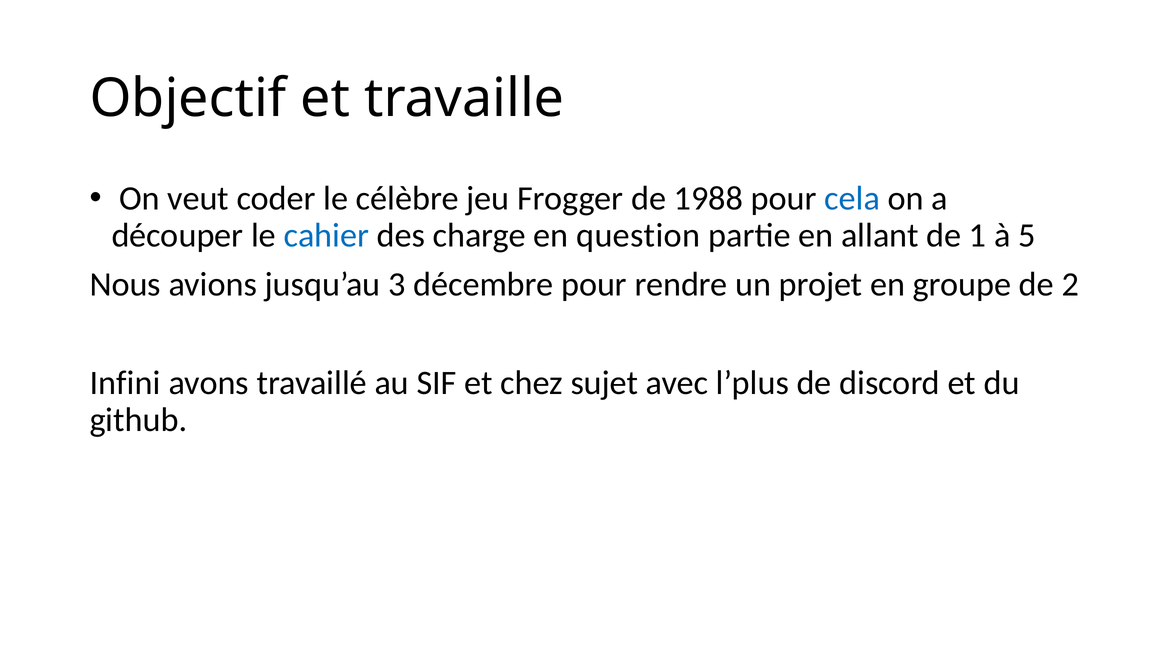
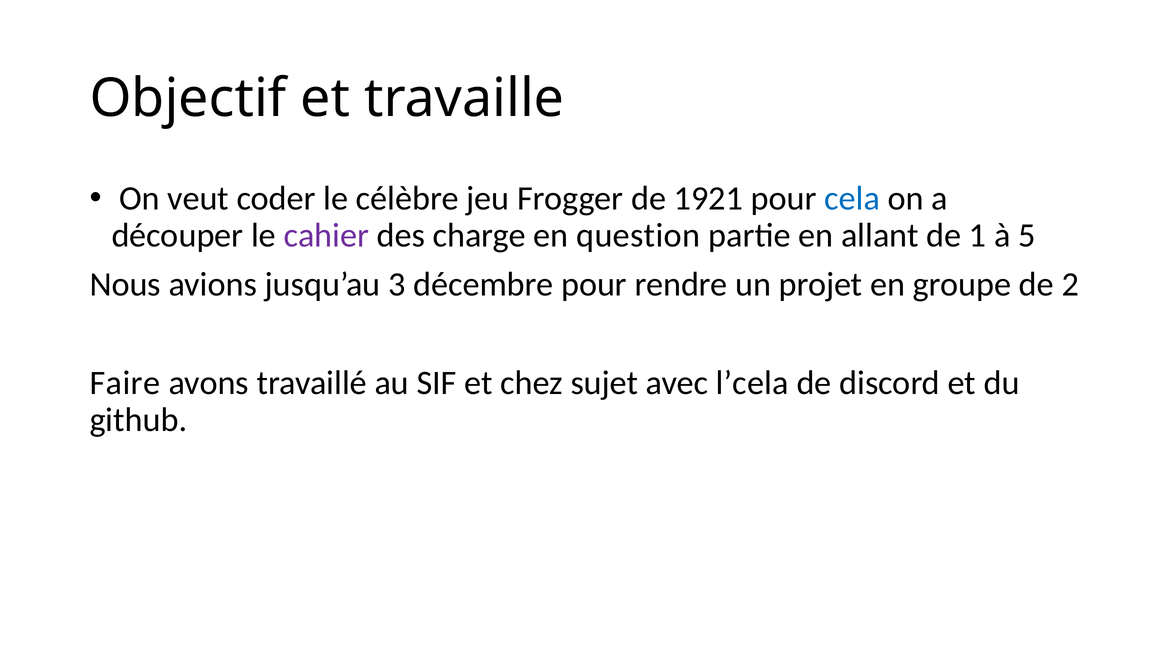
1988: 1988 -> 1921 (708, 198)
cahier colour: blue -> purple (326, 235)
Infini: Infini -> Faire (125, 383)
l’plus: l’plus -> l’cela (752, 383)
